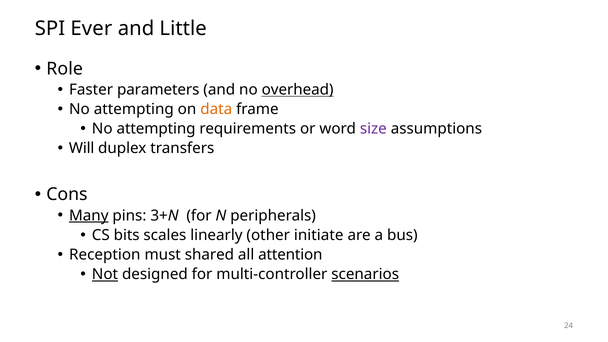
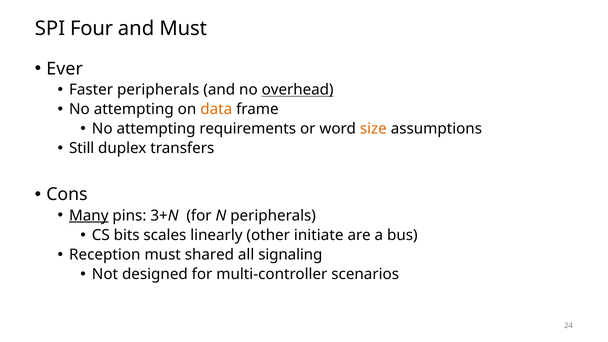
Ever: Ever -> Four (92, 28)
and Little: Little -> Must (183, 28)
Role: Role -> Ever (65, 69)
Faster parameters: parameters -> peripherals (158, 90)
size colour: purple -> orange (373, 129)
Will: Will -> Still (82, 148)
attention: attention -> signaling (290, 255)
Not underline: present -> none (105, 274)
scenarios underline: present -> none (365, 274)
